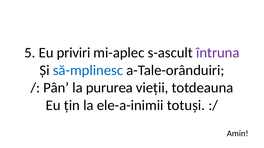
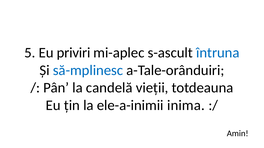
întruna colour: purple -> blue (218, 53)
pururea: pururea -> candelă (109, 88)
totuși: totuși -> inima (186, 106)
